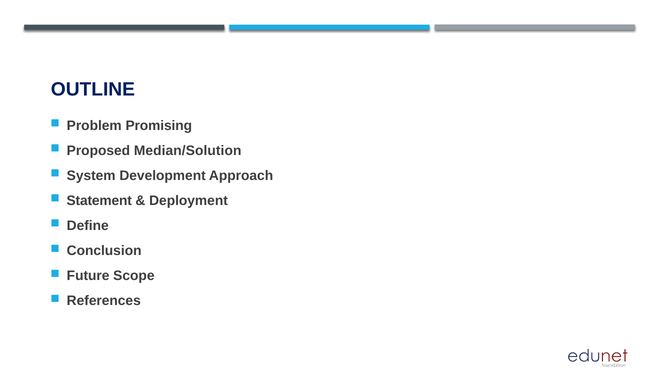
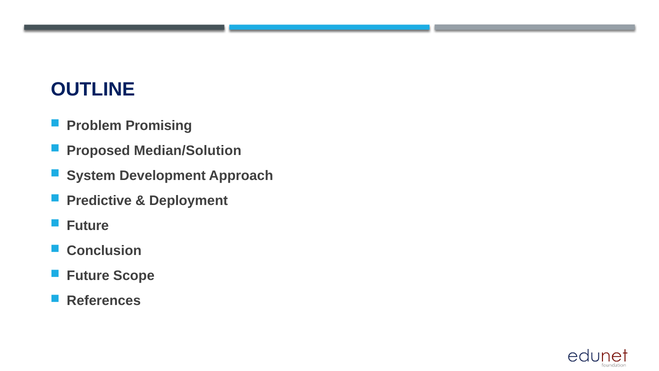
Statement: Statement -> Predictive (99, 201)
Define: Define -> Future (88, 226)
